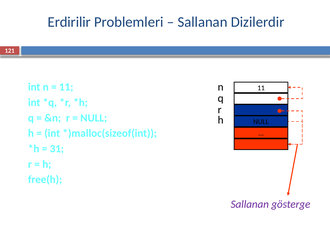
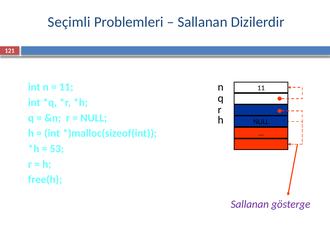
Erdirilir: Erdirilir -> Seçimli (69, 22)
31: 31 -> 53 (57, 148)
